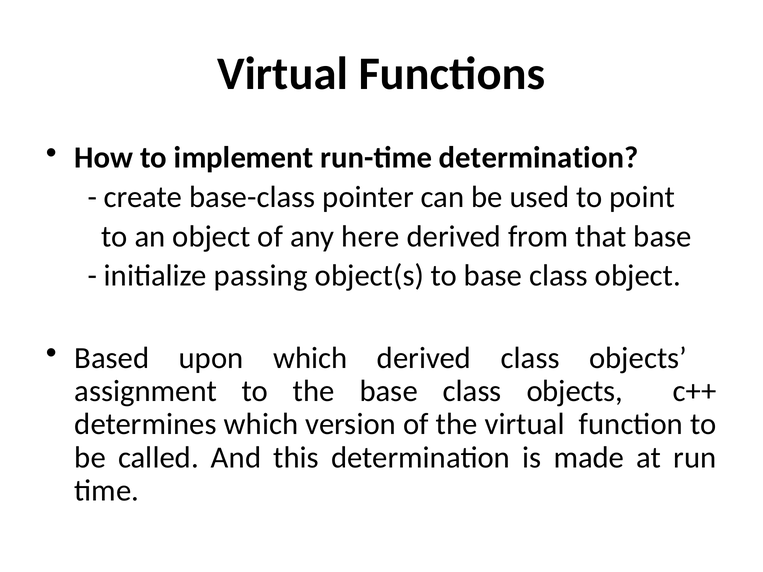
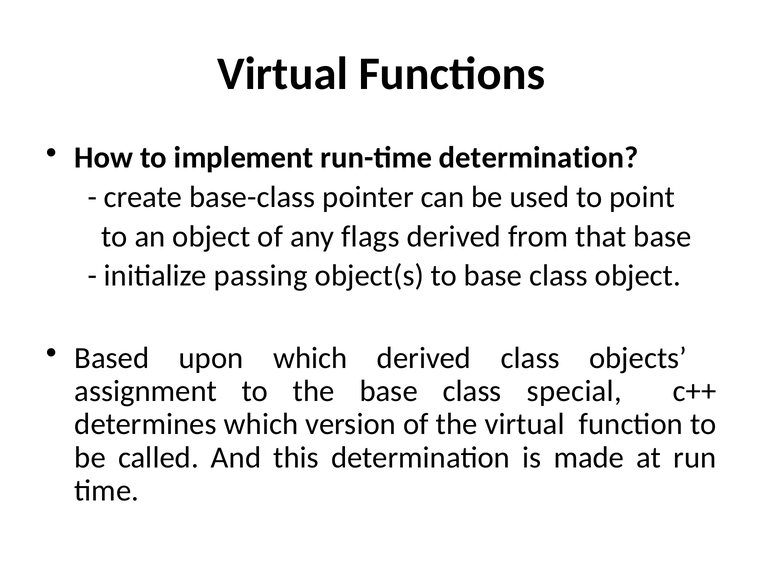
here: here -> flags (370, 237)
base class objects: objects -> special (574, 391)
